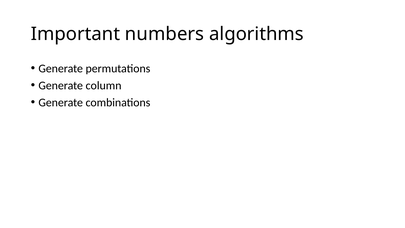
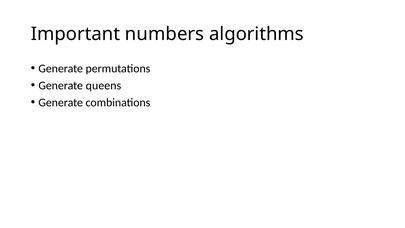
column: column -> queens (103, 85)
